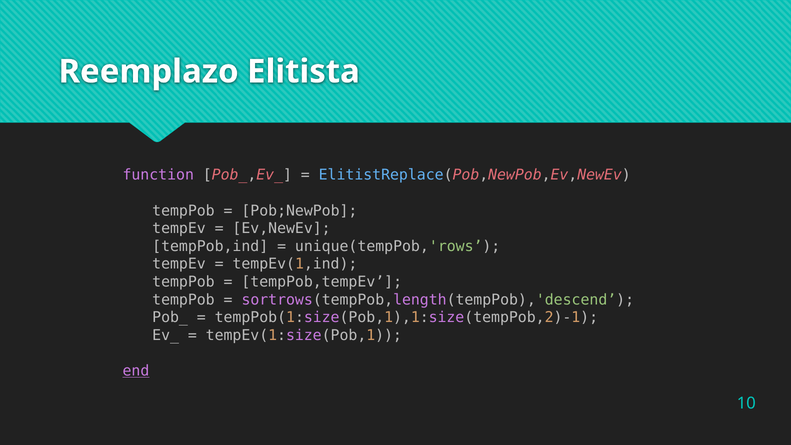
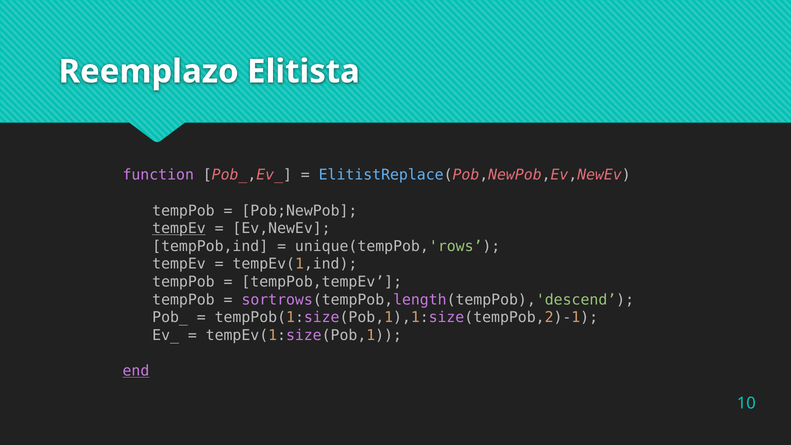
tempEv underline: none -> present (179, 228)
